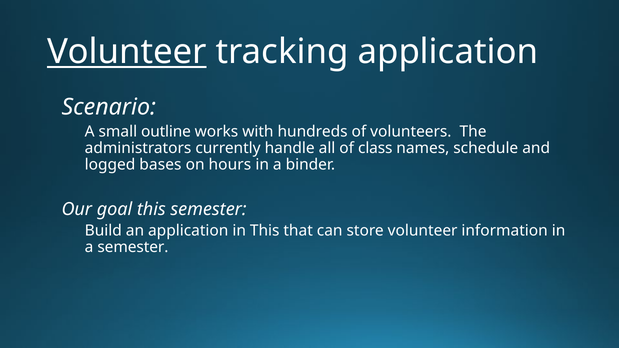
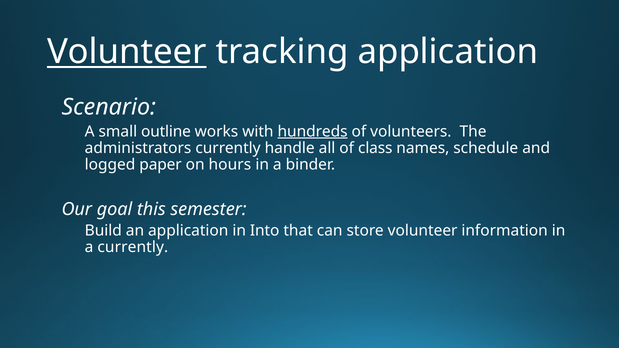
hundreds underline: none -> present (313, 132)
bases: bases -> paper (161, 165)
in This: This -> Into (265, 231)
a semester: semester -> currently (133, 247)
